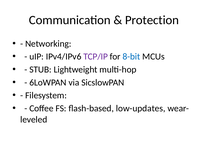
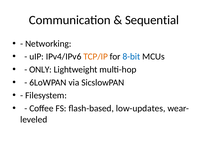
Protection: Protection -> Sequential (152, 20)
TCP/IP colour: purple -> orange (96, 57)
STUB: STUB -> ONLY (41, 70)
